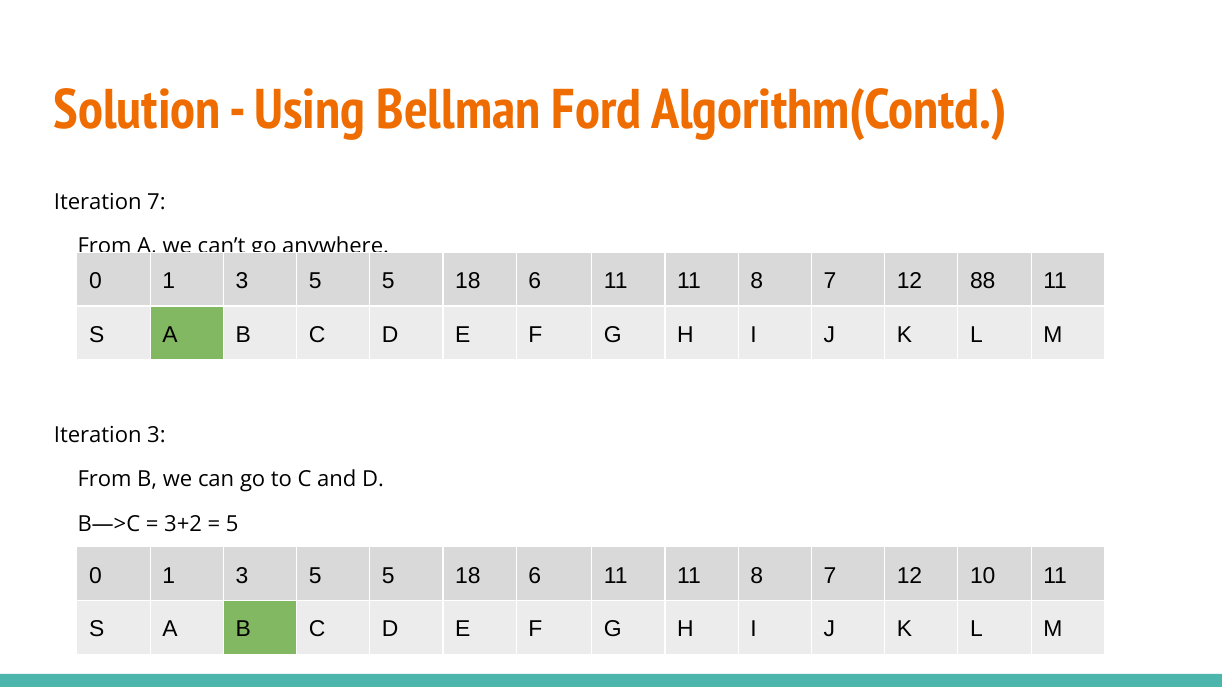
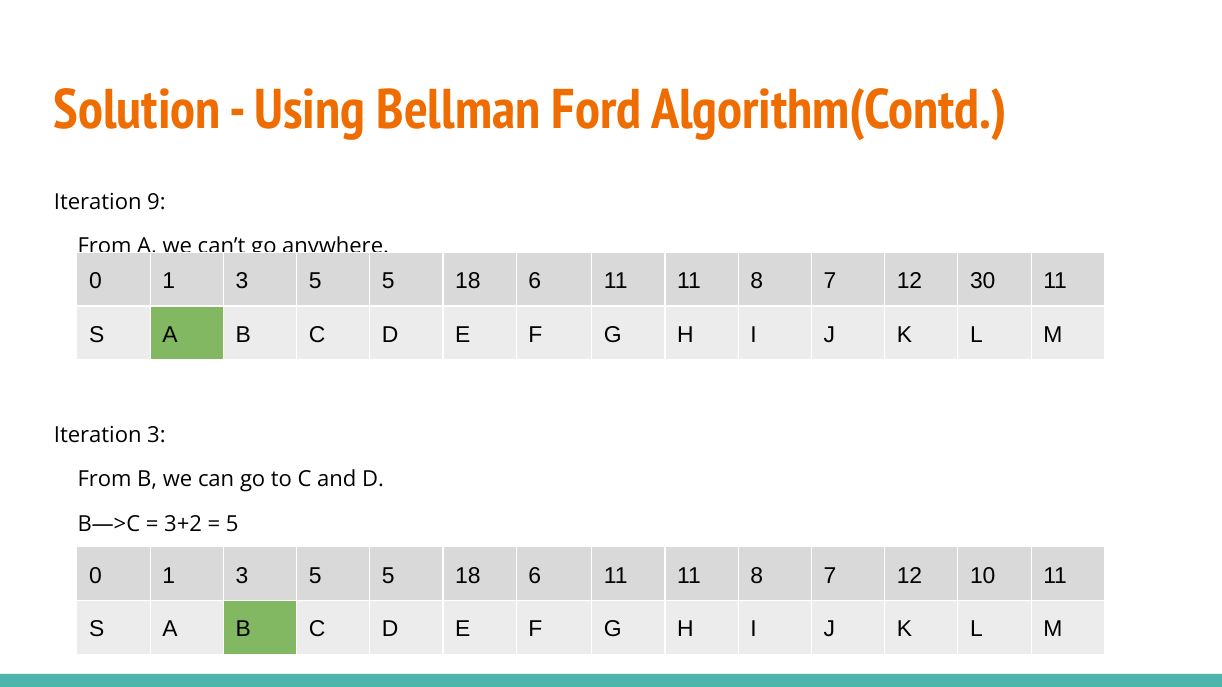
Iteration 7: 7 -> 9 (156, 202)
88: 88 -> 30 (983, 281)
